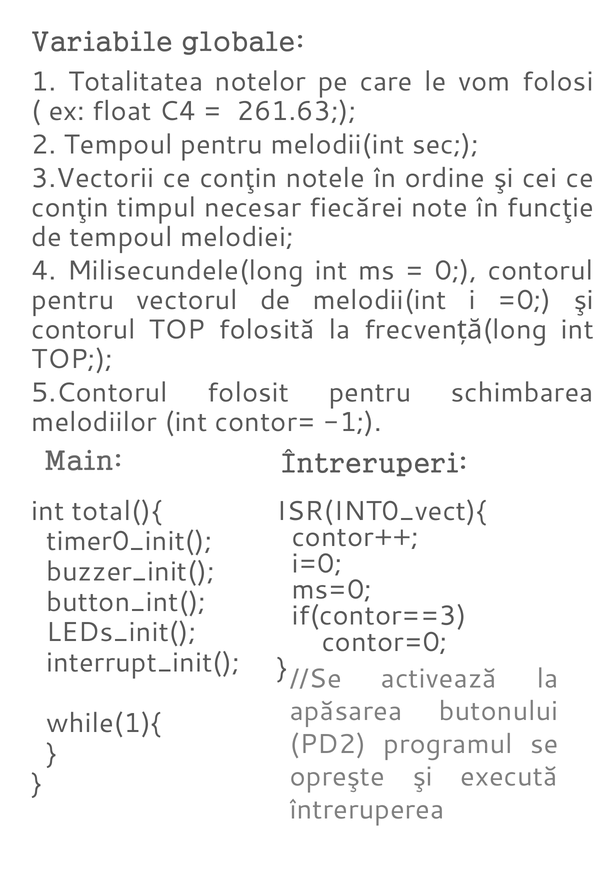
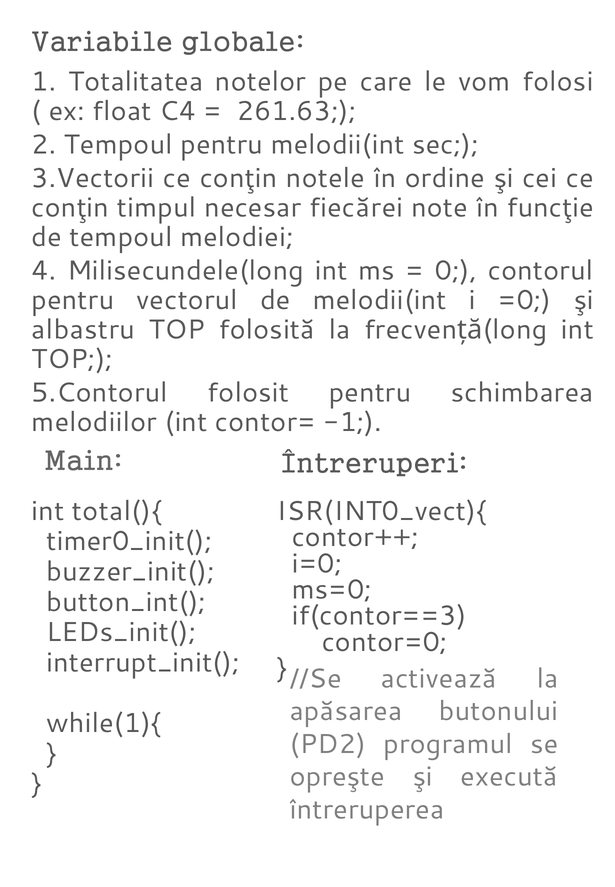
contorul: contorul -> albastru (83, 330)
